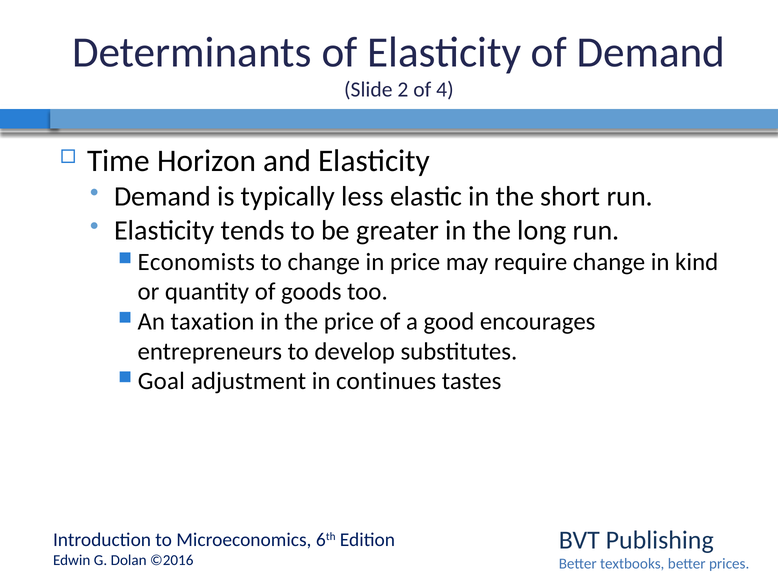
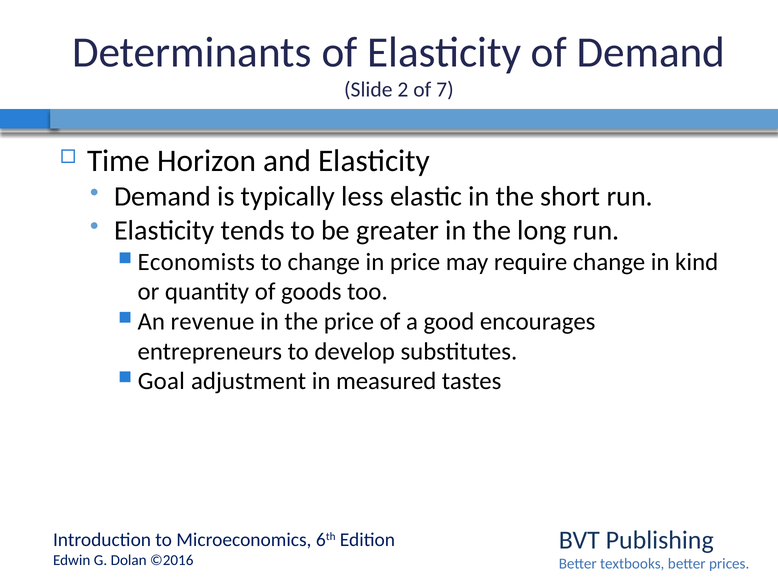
4: 4 -> 7 (445, 90)
taxation: taxation -> revenue (212, 321)
continues: continues -> measured (386, 381)
